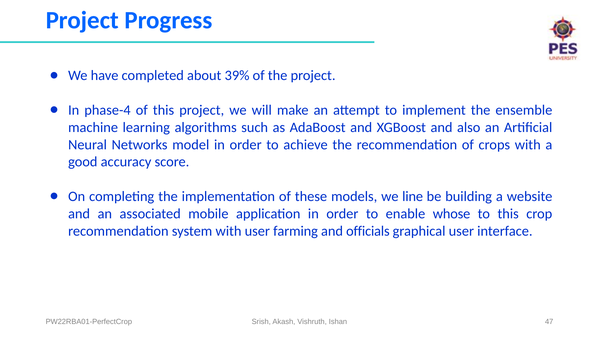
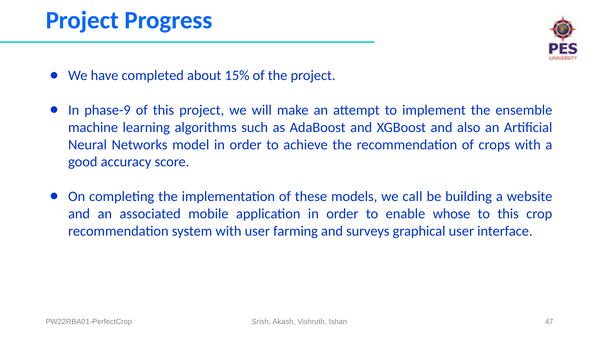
39%: 39% -> 15% (237, 76)
phase-4: phase-4 -> phase-9 (108, 110)
line: line -> call (412, 196)
officials: officials -> surveys (368, 231)
